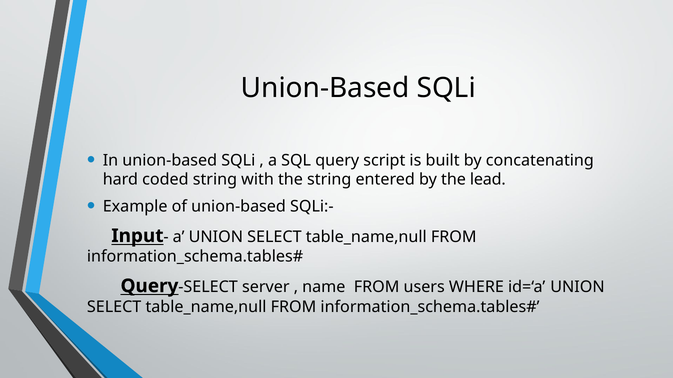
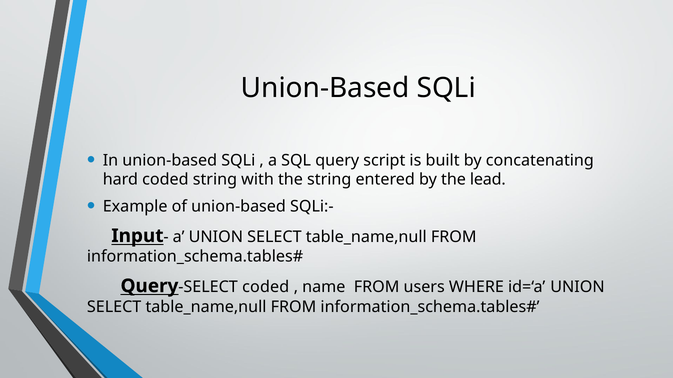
Query-SELECT server: server -> coded (266, 287)
